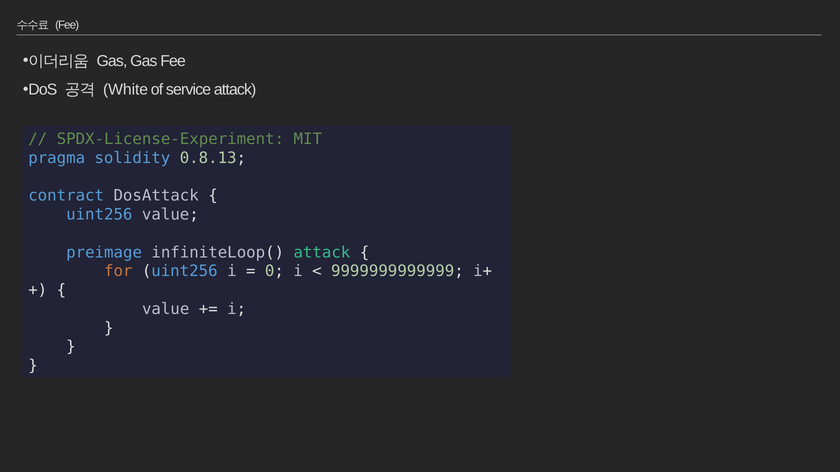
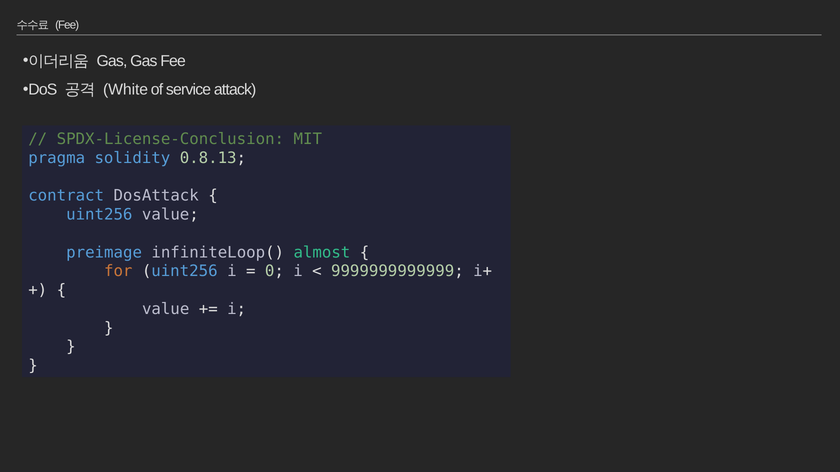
SPDX-License-Experiment: SPDX-License-Experiment -> SPDX-License-Conclusion (170, 139)
infiniteLoop( attack: attack -> almost (322, 253)
